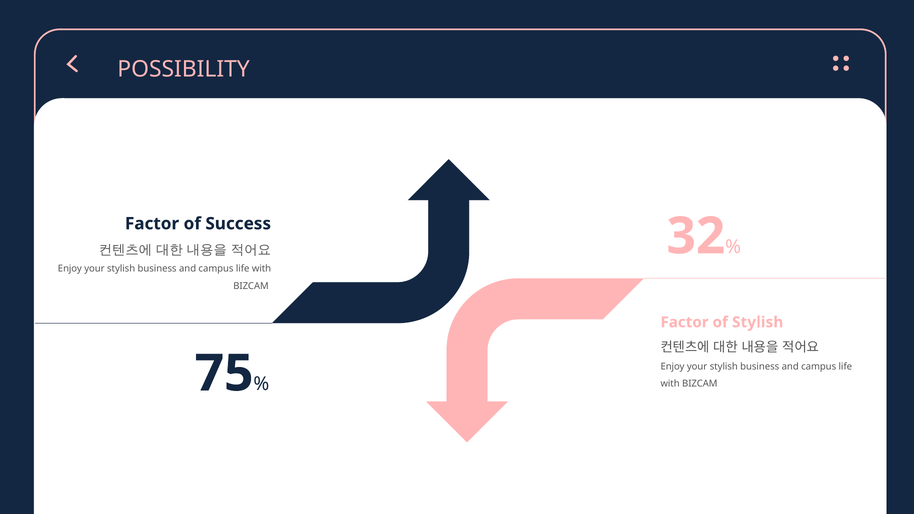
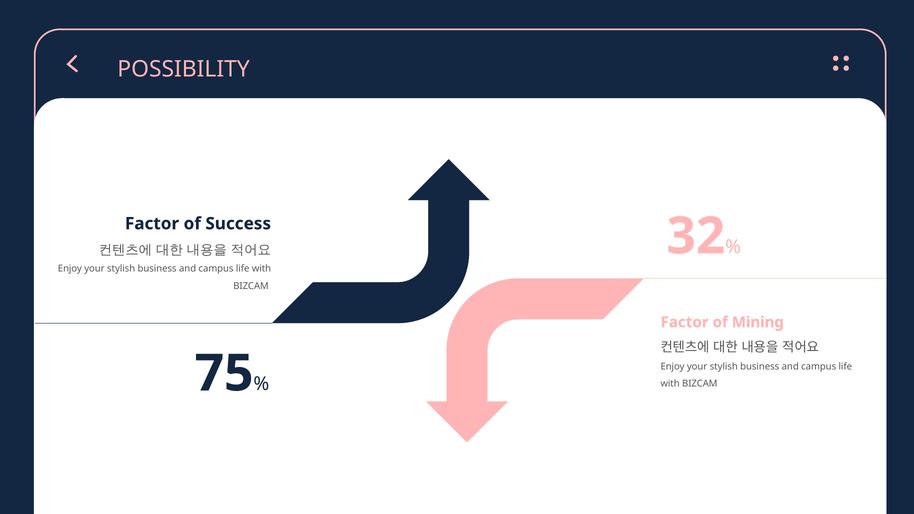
of Stylish: Stylish -> Mining (758, 322)
